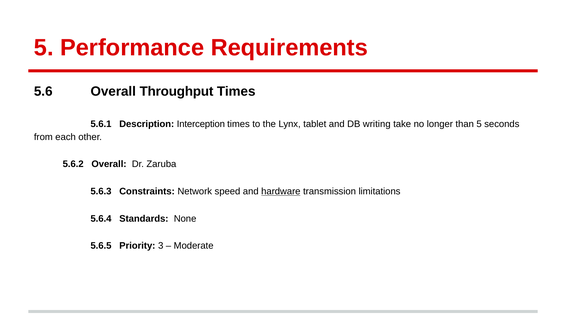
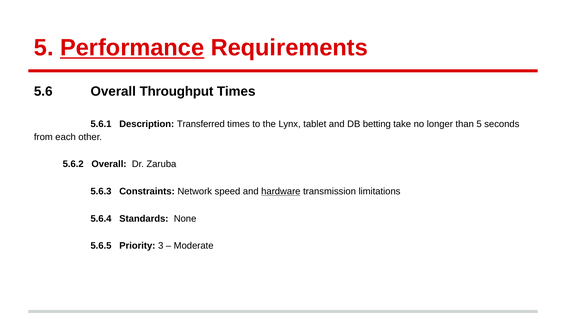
Performance underline: none -> present (132, 48)
Interception: Interception -> Transferred (201, 124)
writing: writing -> betting (377, 124)
